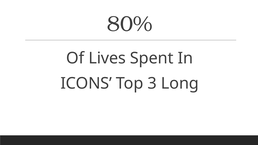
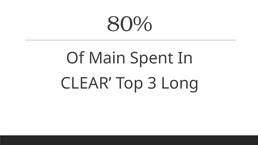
Lives: Lives -> Main (107, 58)
ICONS: ICONS -> CLEAR (86, 83)
